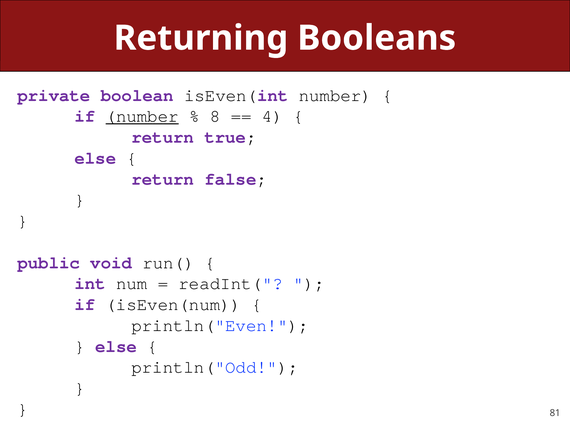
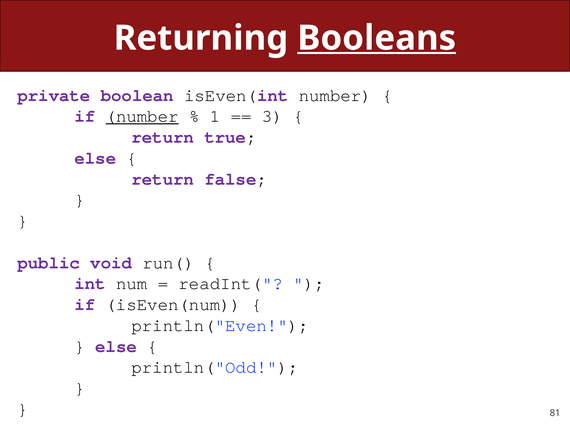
Booleans underline: none -> present (377, 38)
8: 8 -> 1 (215, 116)
4: 4 -> 3 (272, 116)
